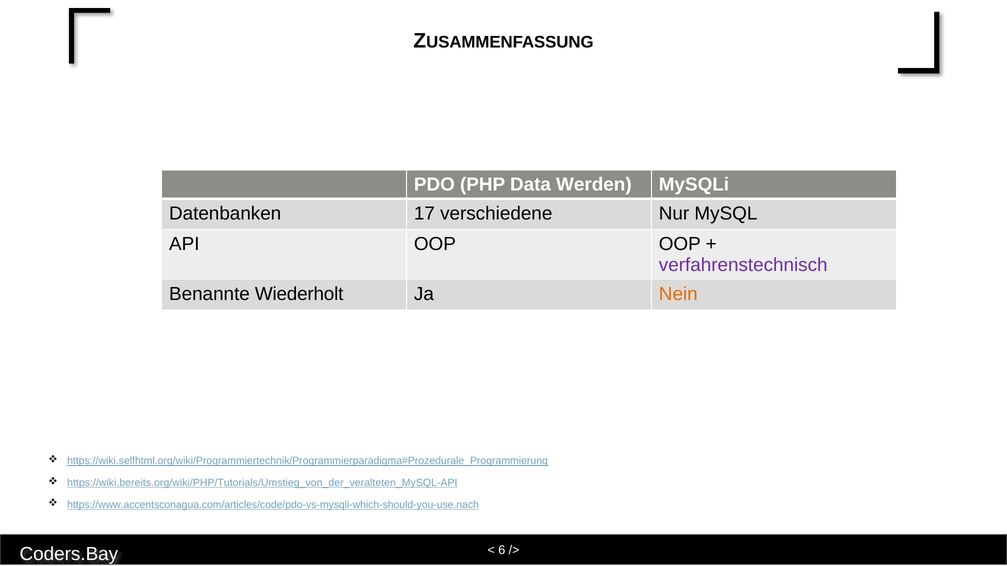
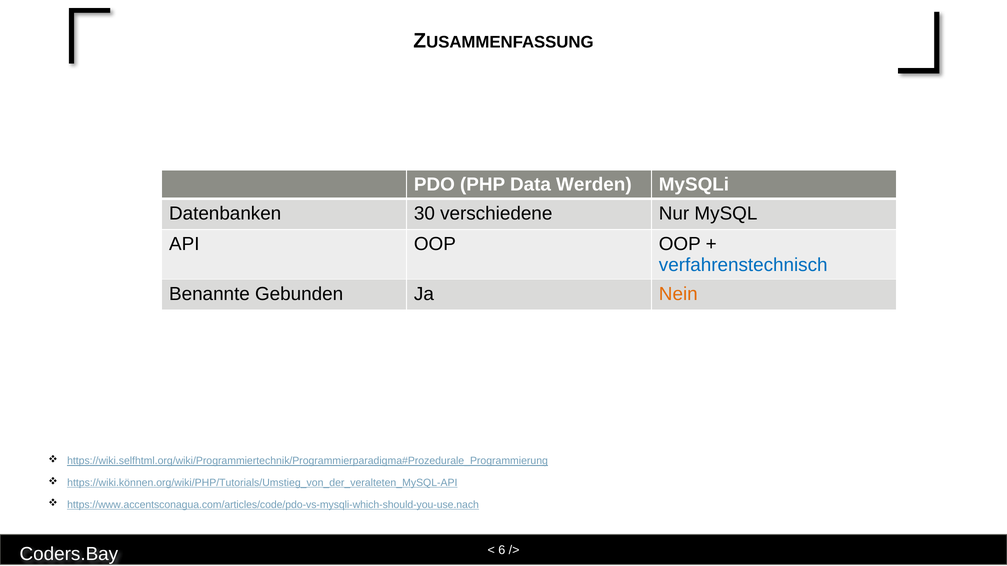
17: 17 -> 30 (424, 214)
verfahrenstechnisch colour: purple -> blue (743, 265)
Wiederholt: Wiederholt -> Gebunden (299, 294)
https://wiki.bereits.org/wiki/PHP/Tutorials/Umstieg_von_der_veralteten_MySQL-API: https://wiki.bereits.org/wiki/PHP/Tutorials/Umstieg_von_der_veralteten_MySQL-API -> https://wiki.können.org/wiki/PHP/Tutorials/Umstieg_von_der_veralteten_MySQL-API (262, 483)
